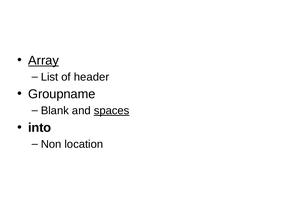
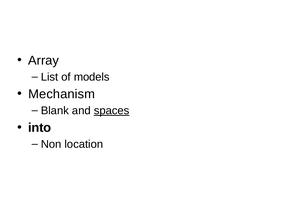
Array underline: present -> none (44, 61)
header: header -> models (92, 77)
Groupname: Groupname -> Mechanism (62, 94)
